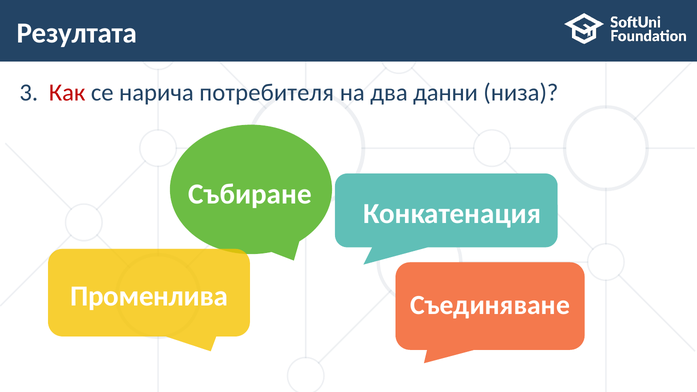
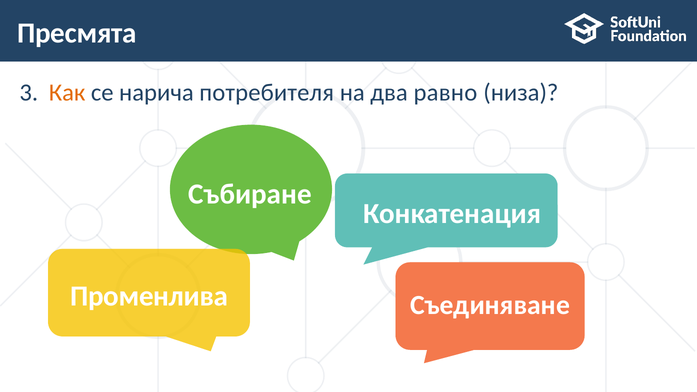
Резултата: Резултата -> Пресмята (77, 33)
Как colour: red -> orange (67, 92)
данни: данни -> равно (445, 92)
